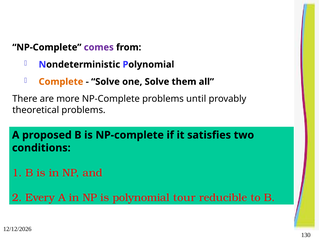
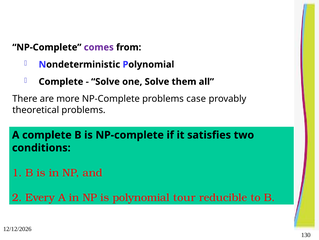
Complete colour: orange -> black (61, 81)
until: until -> case (196, 99)
A proposed: proposed -> complete (47, 135)
